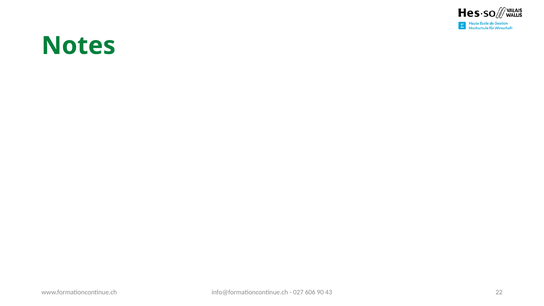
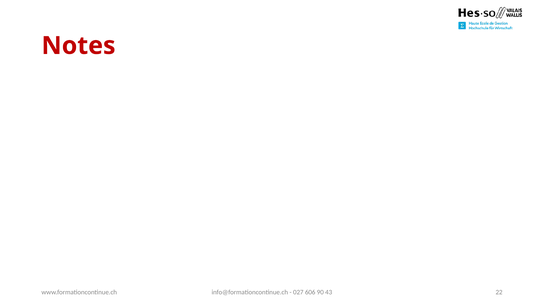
Notes colour: green -> red (79, 46)
